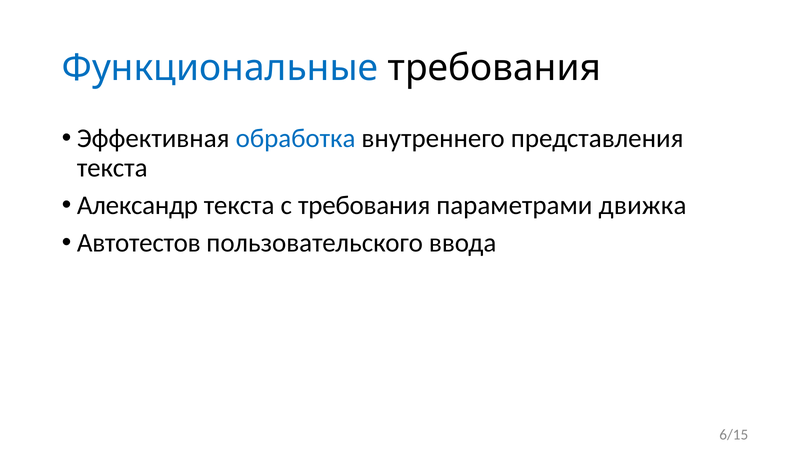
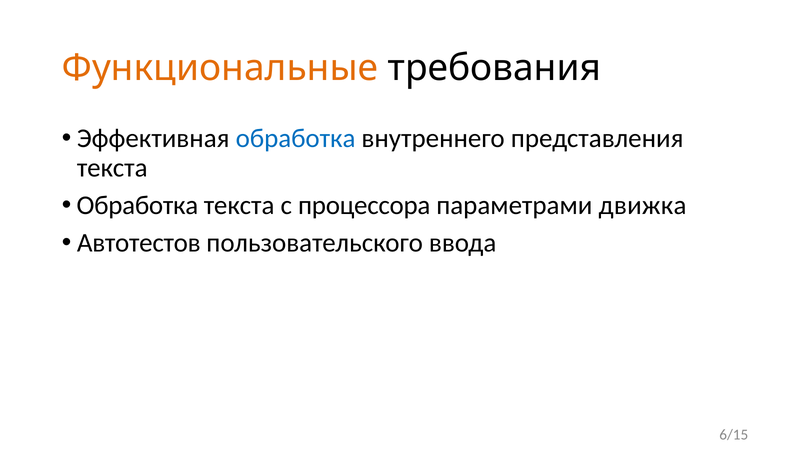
Функциональные colour: blue -> orange (220, 68)
Александр: Александр -> Обработка (137, 206)
с требования: требования -> процессора (364, 206)
